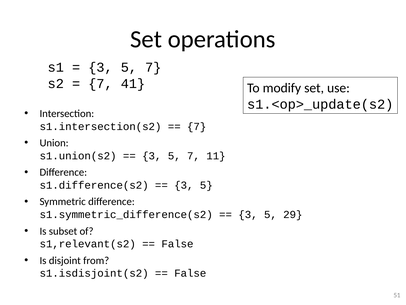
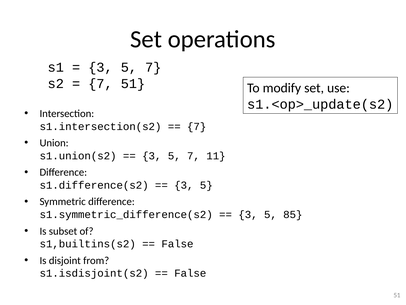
7 41: 41 -> 51 (133, 84)
29: 29 -> 85 (293, 214)
s1,relevant(s2: s1,relevant(s2 -> s1,builtins(s2 (88, 244)
